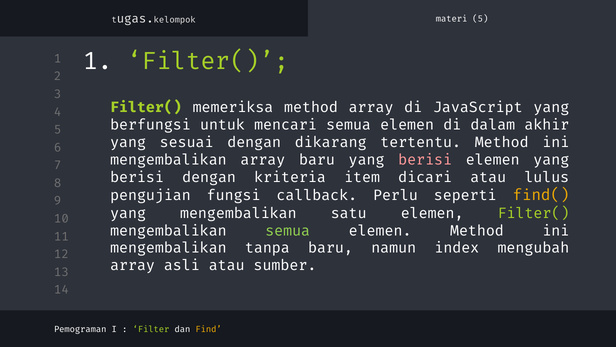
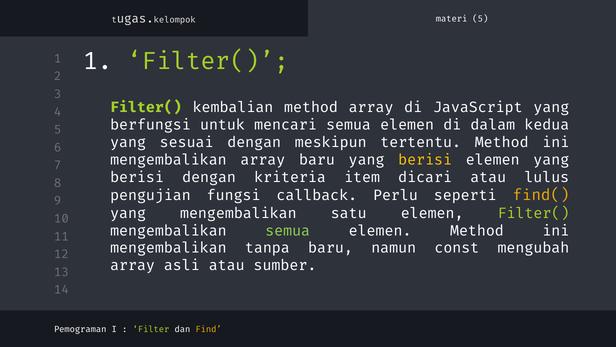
memeriksa: memeriksa -> kembalian (233, 107)
akhir: akhir -> kedua (547, 125)
dikarang: dikarang -> meskipun (331, 142)
berisi colour: pink -> yellow (425, 160)
index: index -> const (457, 248)
